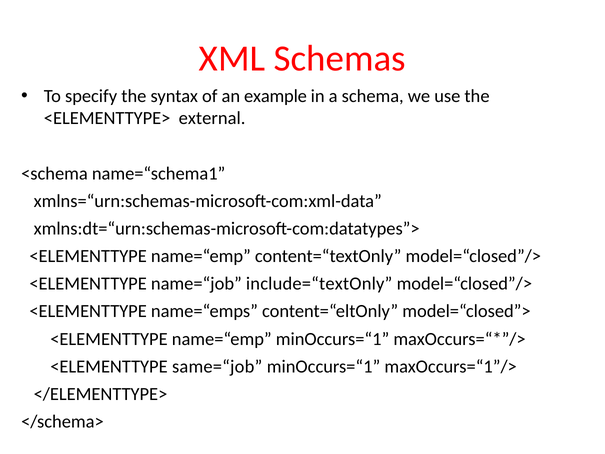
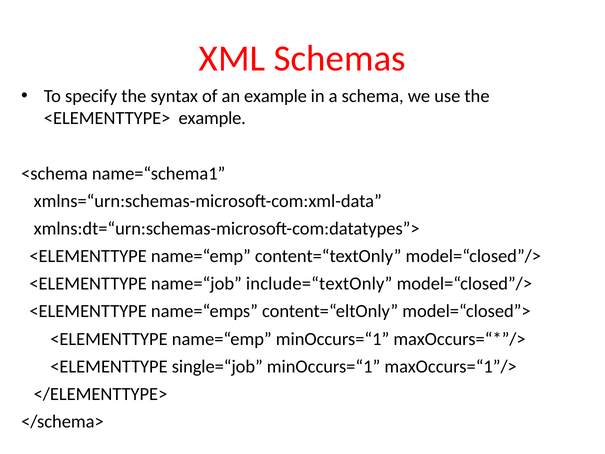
<ELEMENTTYPE> external: external -> example (212, 118)
same=“job: same=“job -> single=“job (217, 366)
